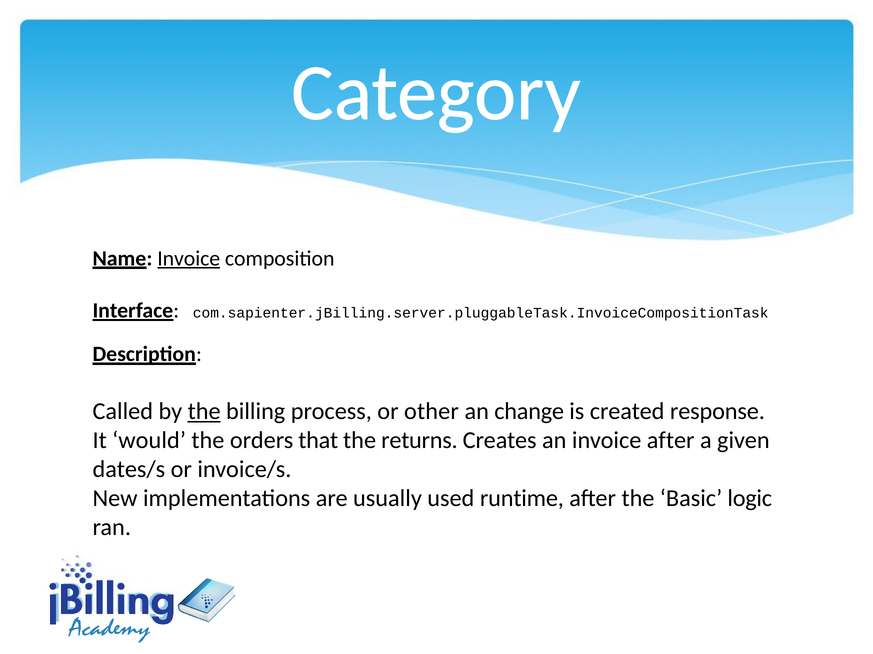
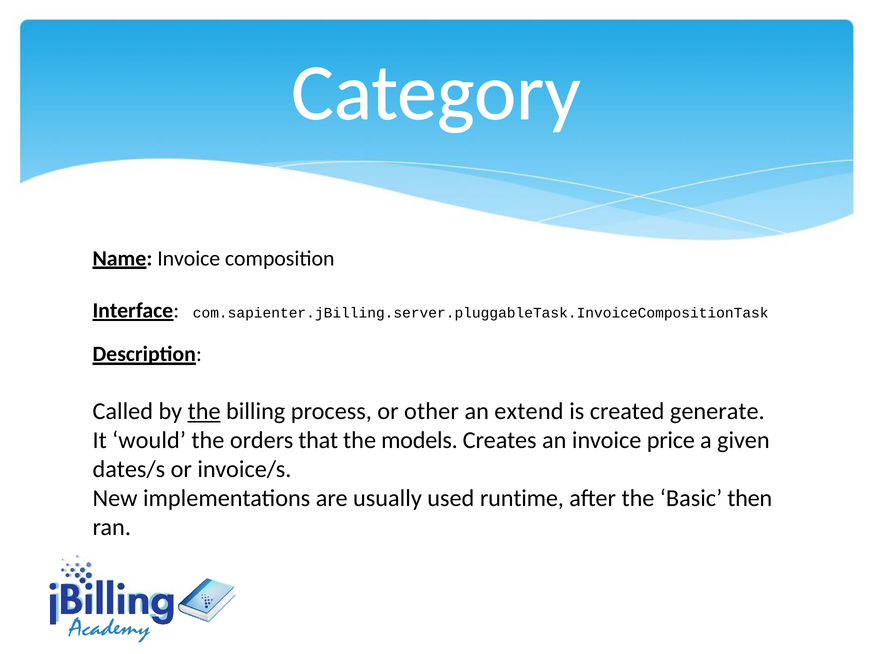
Invoice underline: present -> none (189, 259)
change: change -> extend (529, 412)
response: response -> generate (717, 412)
returns: returns -> models (419, 441)
invoice after: after -> price (671, 441)
logic: logic -> then (750, 499)
